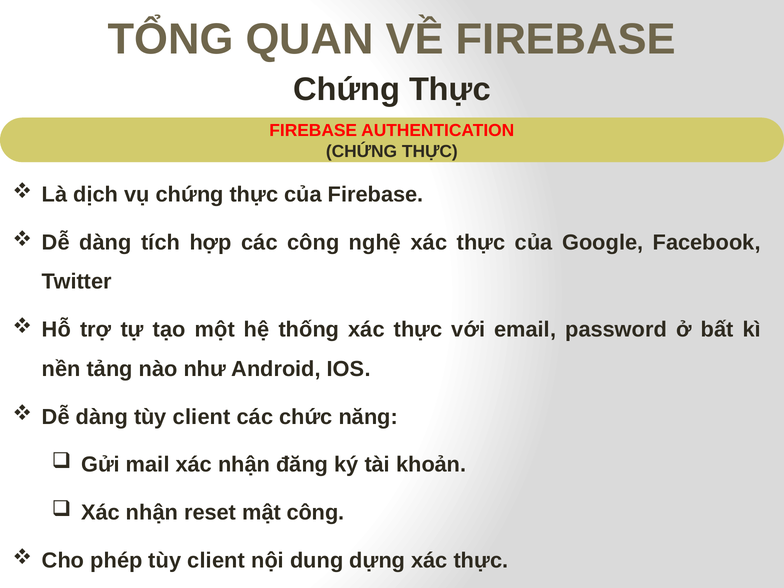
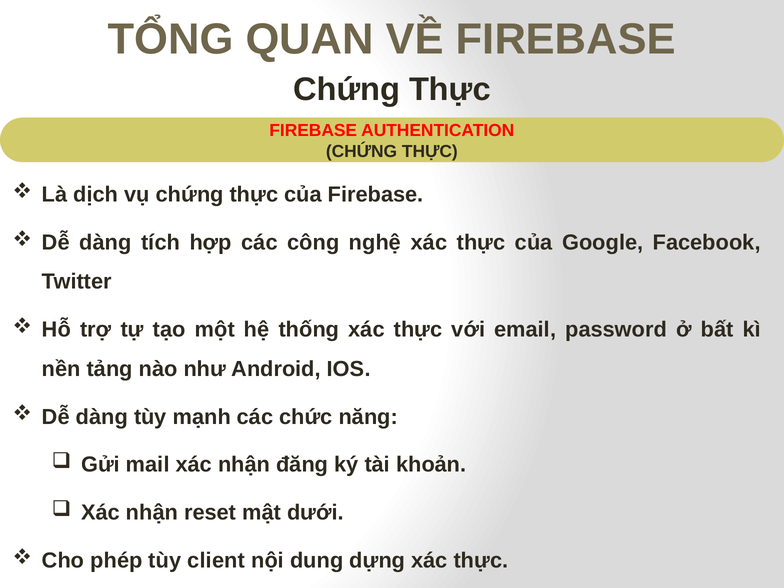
dàng tùy client: client -> mạnh (202, 417)
mật công: công -> dưới (315, 513)
